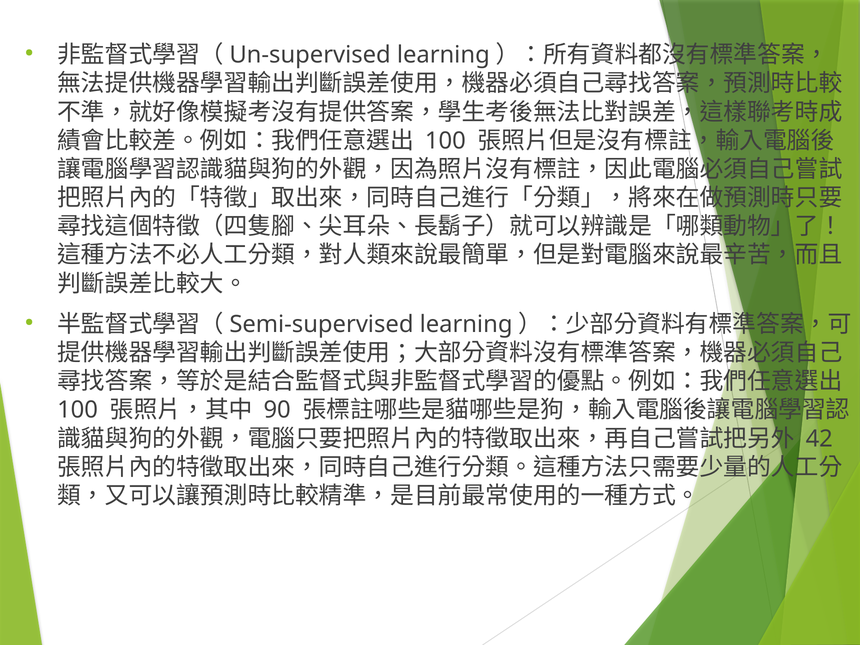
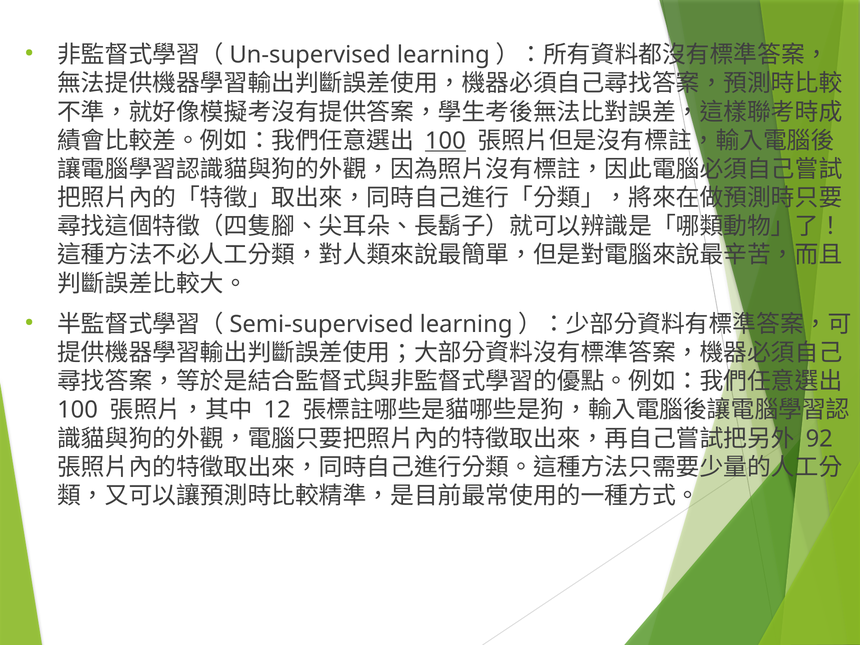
100 underline: none -> present (445, 141)
90: 90 -> 12 (277, 410)
42: 42 -> 92 (819, 439)
